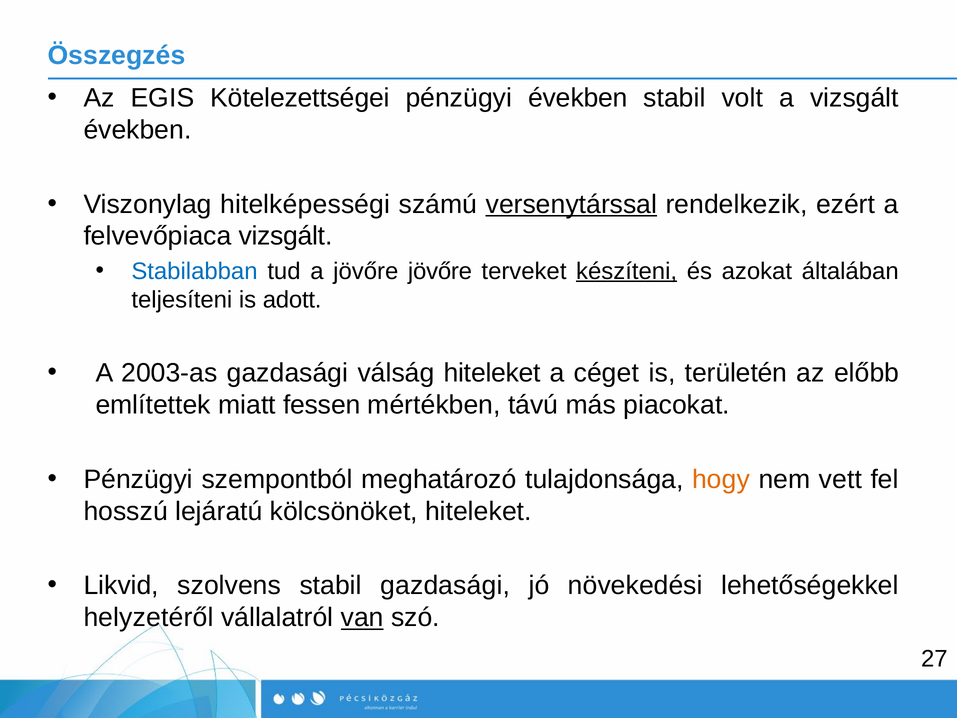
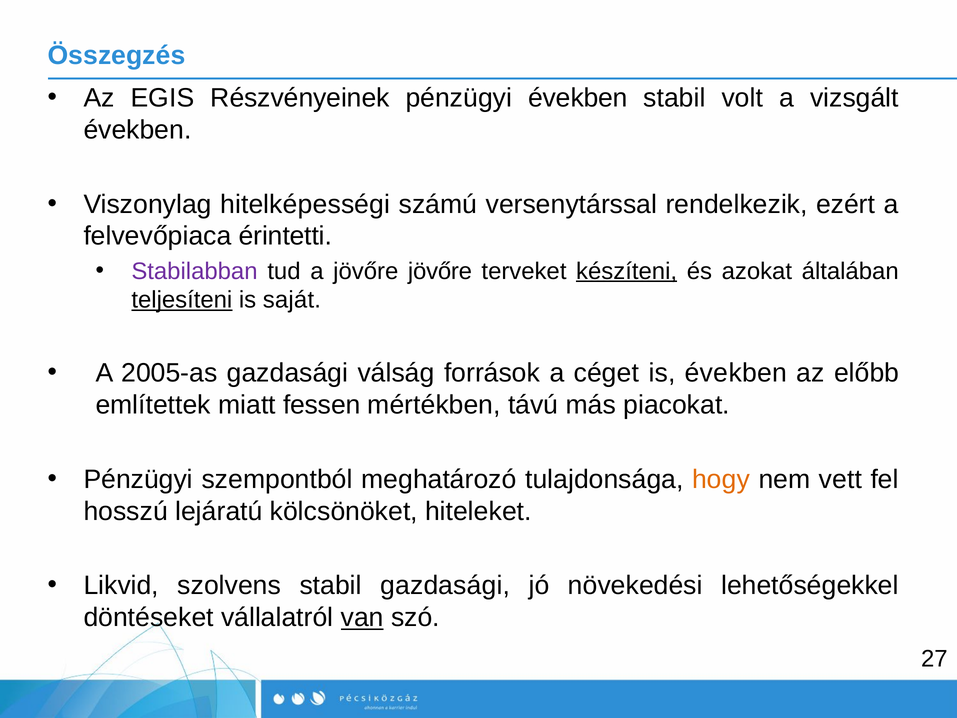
Kötelezettségei: Kötelezettségei -> Részvényeinek (300, 98)
versenytárssal underline: present -> none (571, 204)
felvevőpiaca vizsgált: vizsgált -> érintetti (285, 236)
Stabilabban colour: blue -> purple (195, 271)
teljesíteni underline: none -> present (182, 300)
adott: adott -> saját (292, 300)
2003-as: 2003-as -> 2005-as (169, 373)
válság hiteleket: hiteleket -> források (492, 373)
is területén: területén -> években (736, 373)
helyzetéről: helyzetéről -> döntéseket (149, 617)
